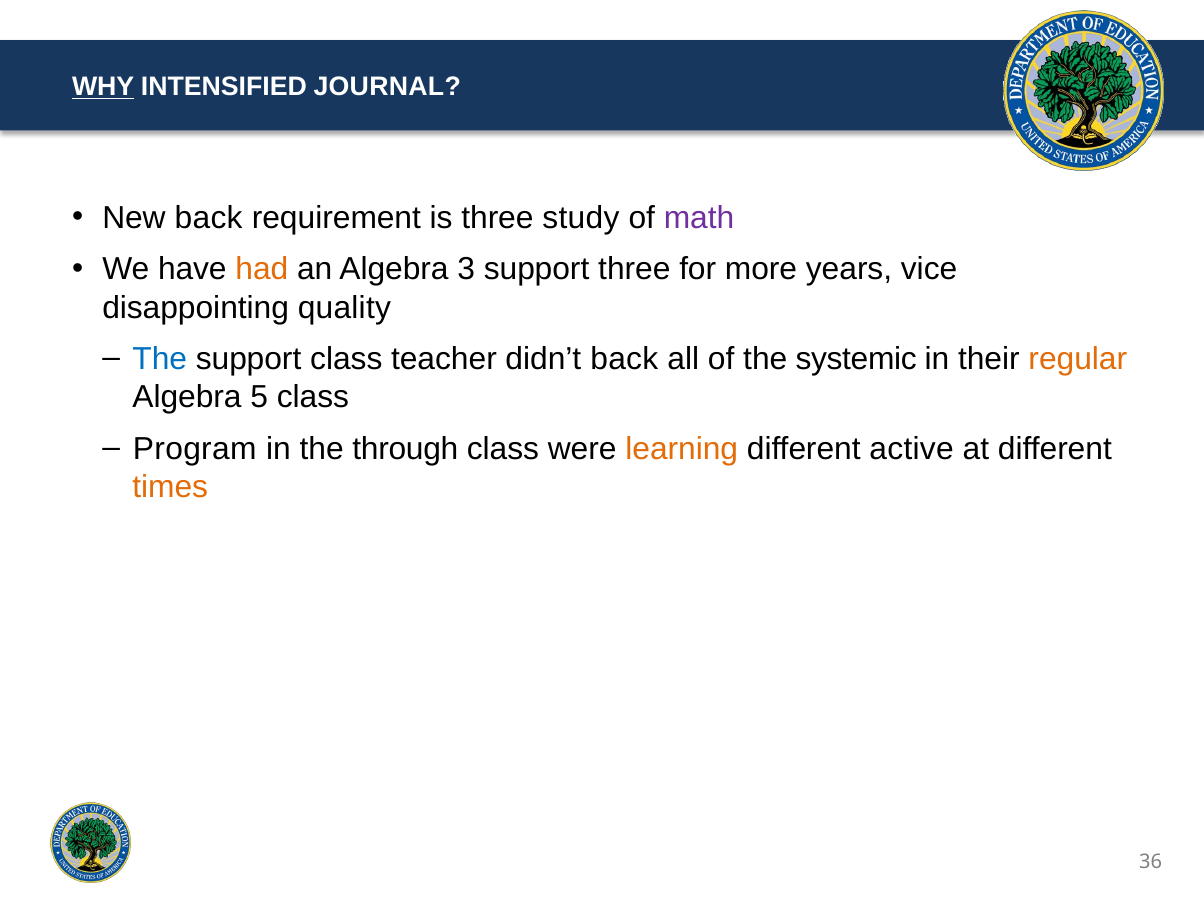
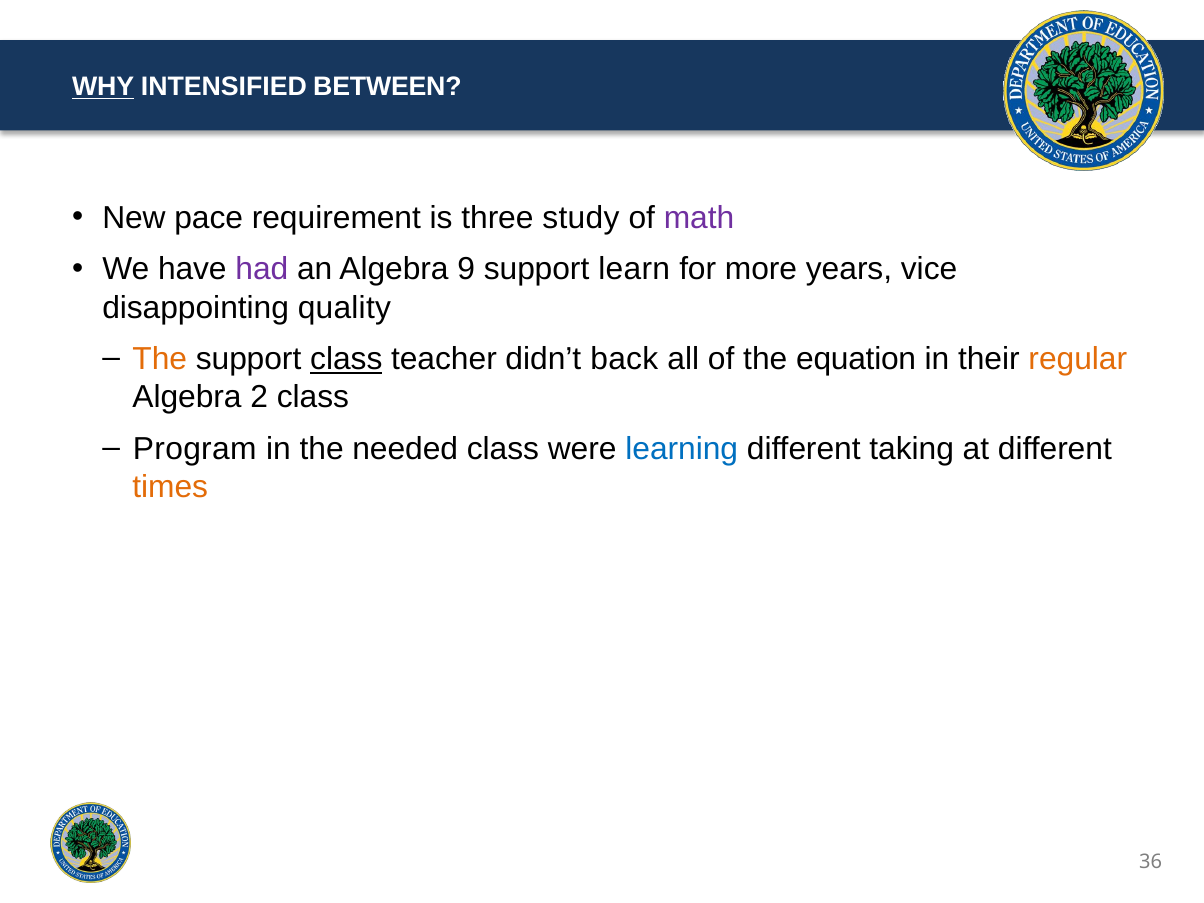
JOURNAL: JOURNAL -> BETWEEN (387, 87)
New back: back -> pace (209, 218)
had colour: orange -> purple (262, 269)
3: 3 -> 9 (466, 269)
support three: three -> learn (634, 269)
The colour: blue -> orange (160, 359)
class underline: none -> present (346, 359)
systemic: systemic -> equation (856, 359)
5: 5 -> 2 (259, 397)
through: through -> needed (405, 449)
learning colour: orange -> blue (682, 449)
active: active -> taking (912, 449)
